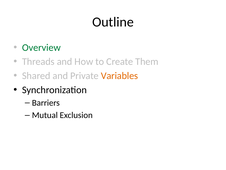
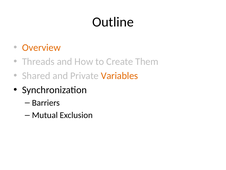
Overview colour: green -> orange (41, 47)
